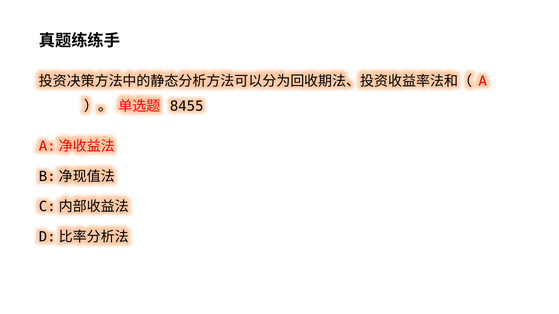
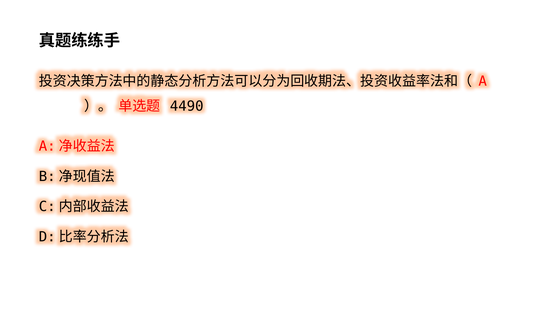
8455: 8455 -> 4490 (187, 107)
